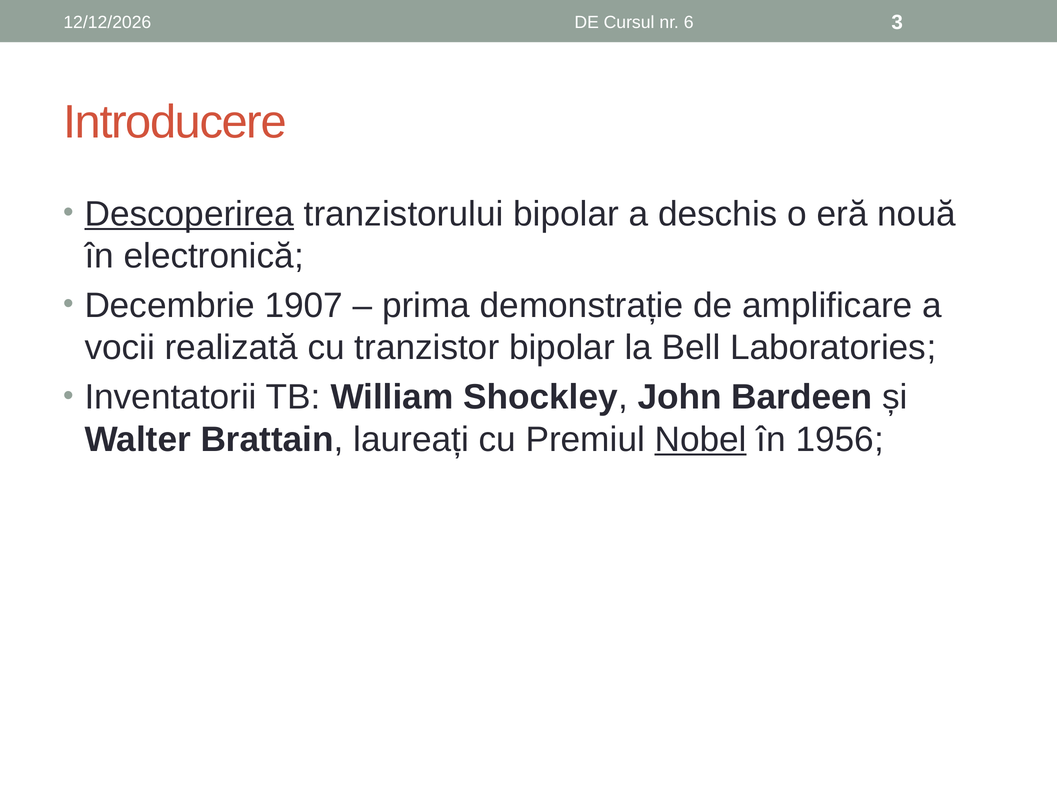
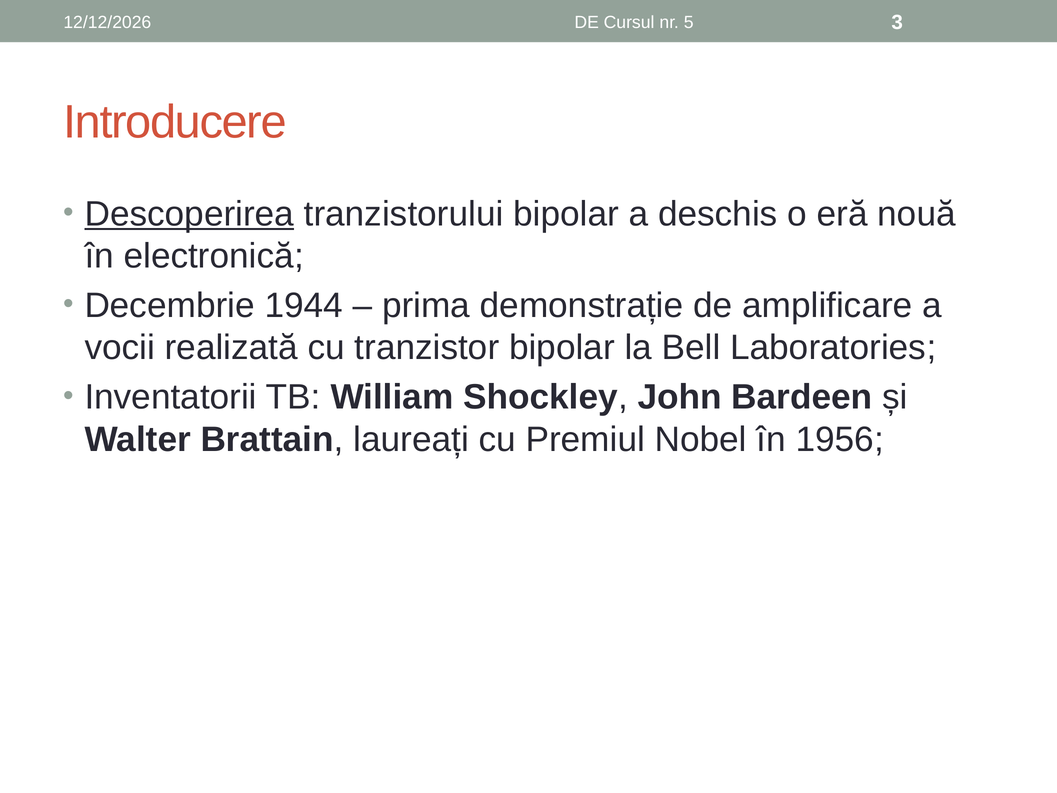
6: 6 -> 5 (689, 22)
1907: 1907 -> 1944 (304, 305)
Nobel underline: present -> none (701, 439)
